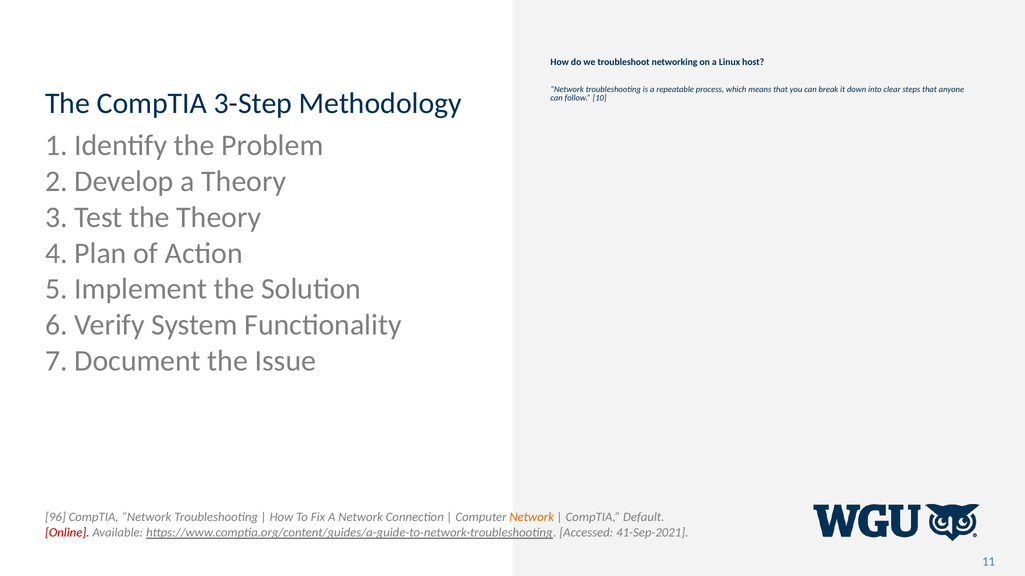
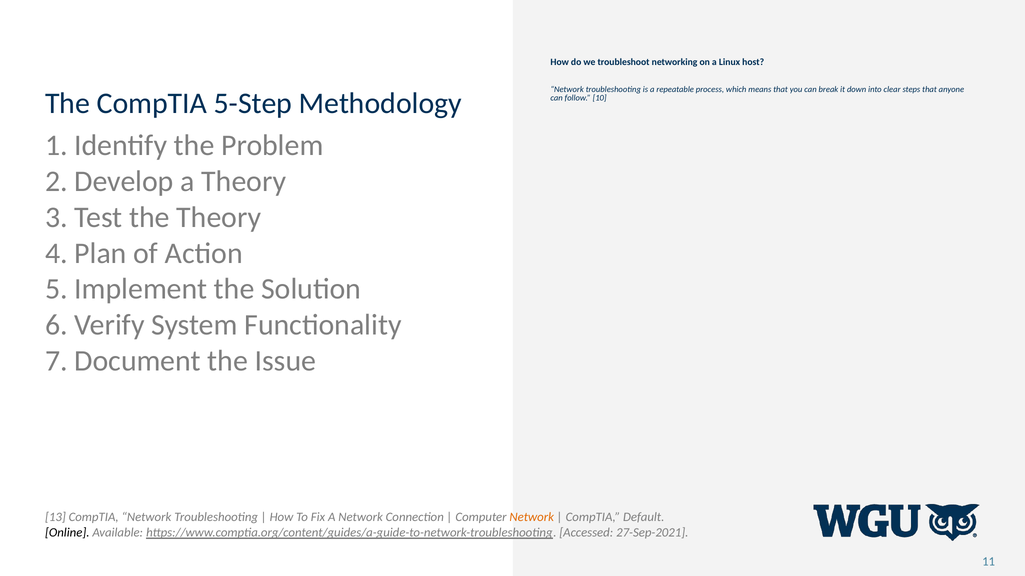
3-Step: 3-Step -> 5-Step (253, 103)
96: 96 -> 13 (55, 518)
Online colour: red -> black (67, 533)
41-Sep-2021: 41-Sep-2021 -> 27-Sep-2021 (652, 533)
